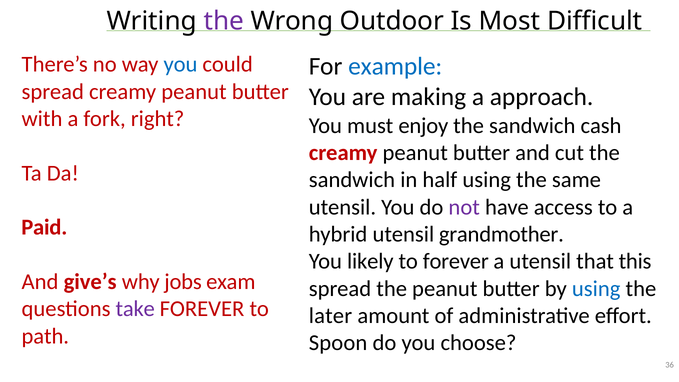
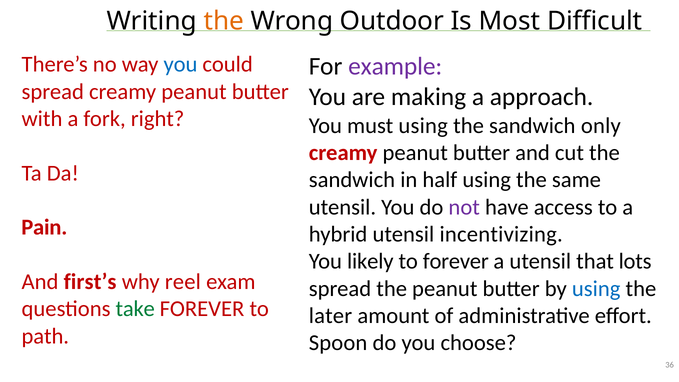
the colour: purple -> orange (224, 21)
example colour: blue -> purple (395, 66)
must enjoy: enjoy -> using (423, 126)
cash: cash -> only (601, 126)
Paid: Paid -> Pain (44, 227)
grandmother: grandmother -> incentivizing (501, 234)
this: this -> lots (635, 261)
give’s: give’s -> first’s (90, 282)
jobs: jobs -> reel (183, 282)
take colour: purple -> green (135, 309)
